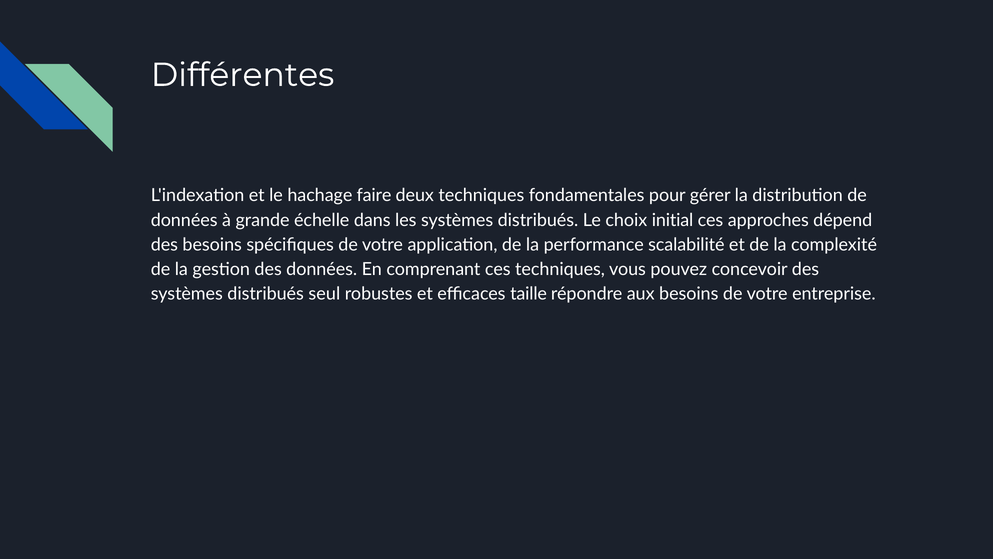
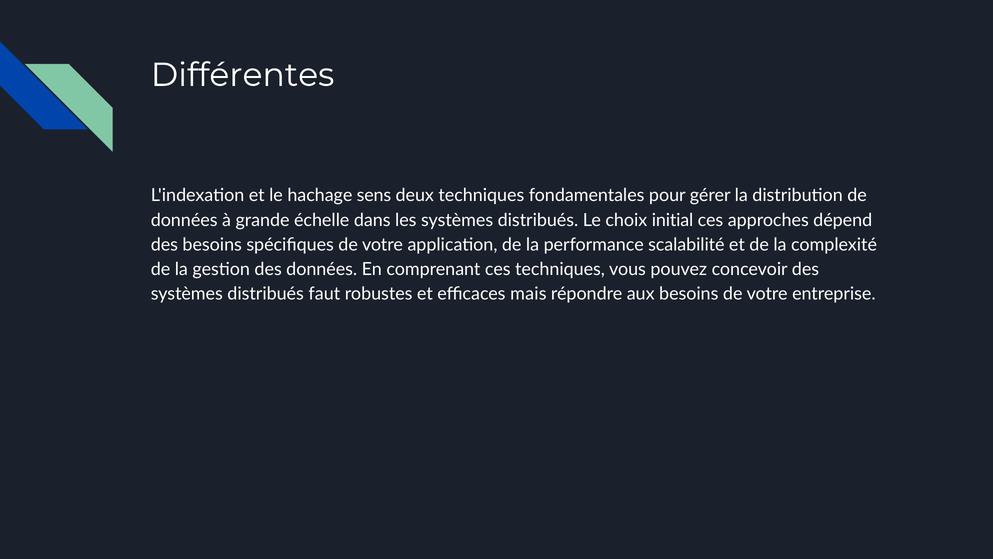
faire: faire -> sens (374, 195)
seul: seul -> faut (324, 294)
taille: taille -> mais (528, 294)
